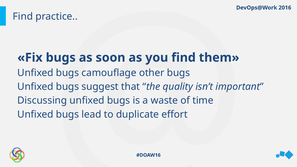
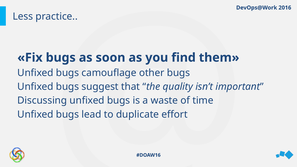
Find: Find -> Less (23, 17)
